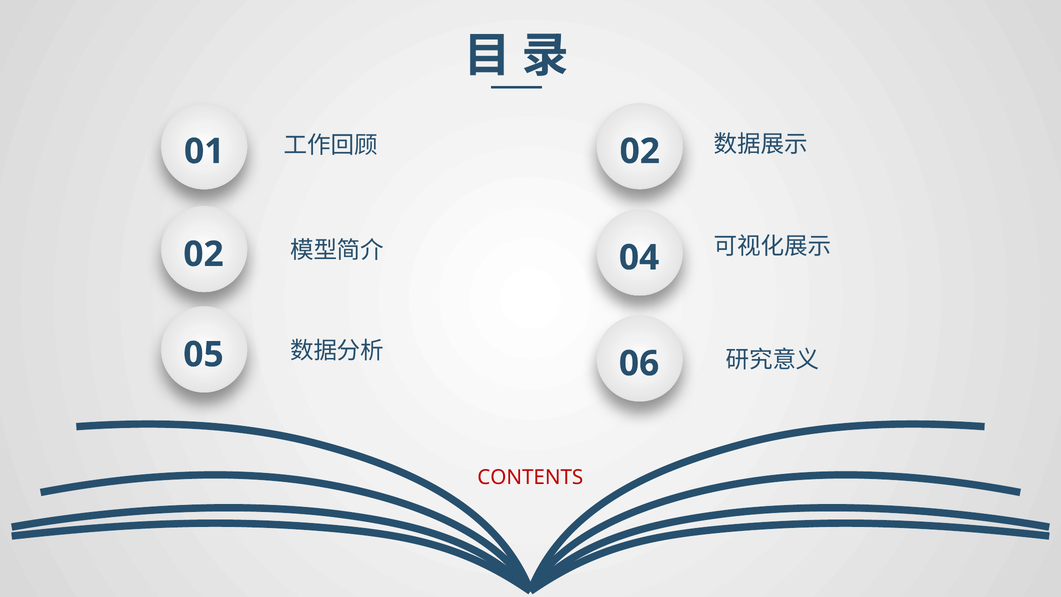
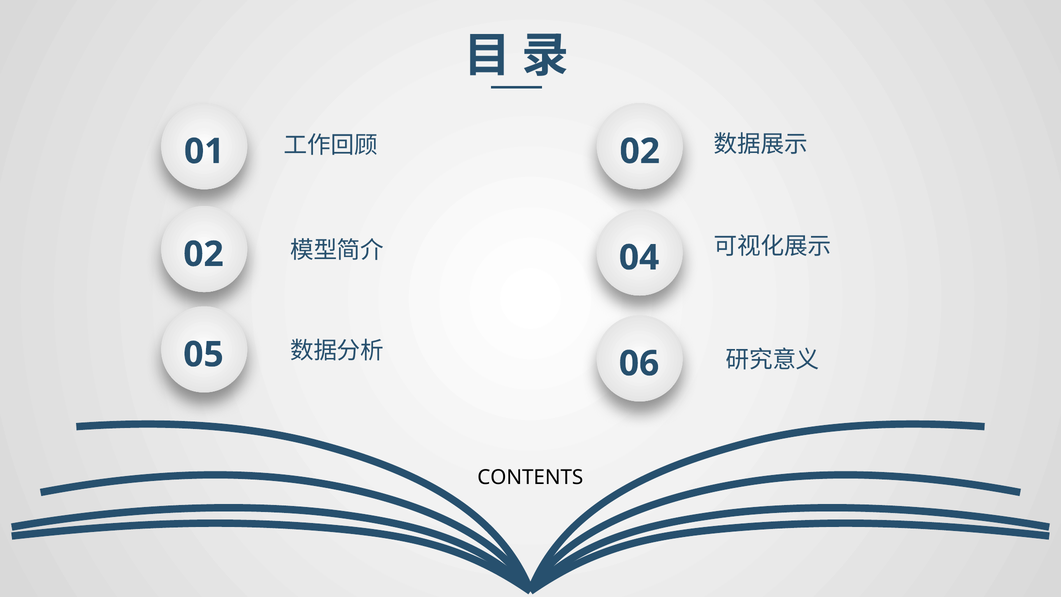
CONTENTS colour: red -> black (530, 477)
